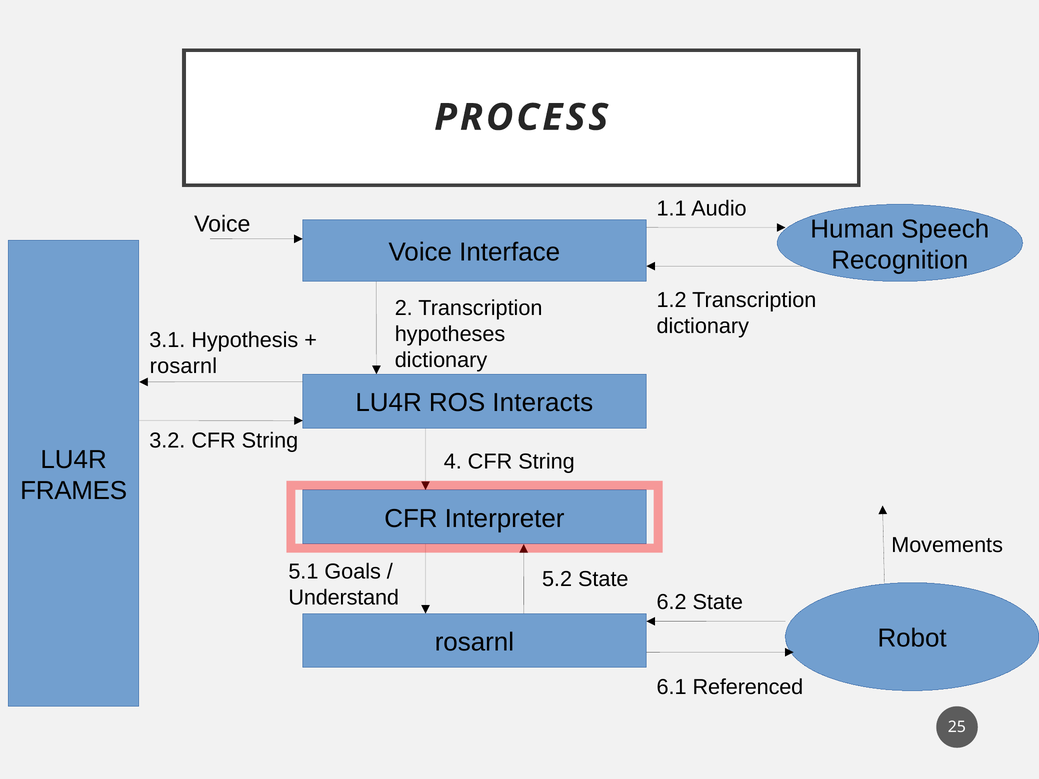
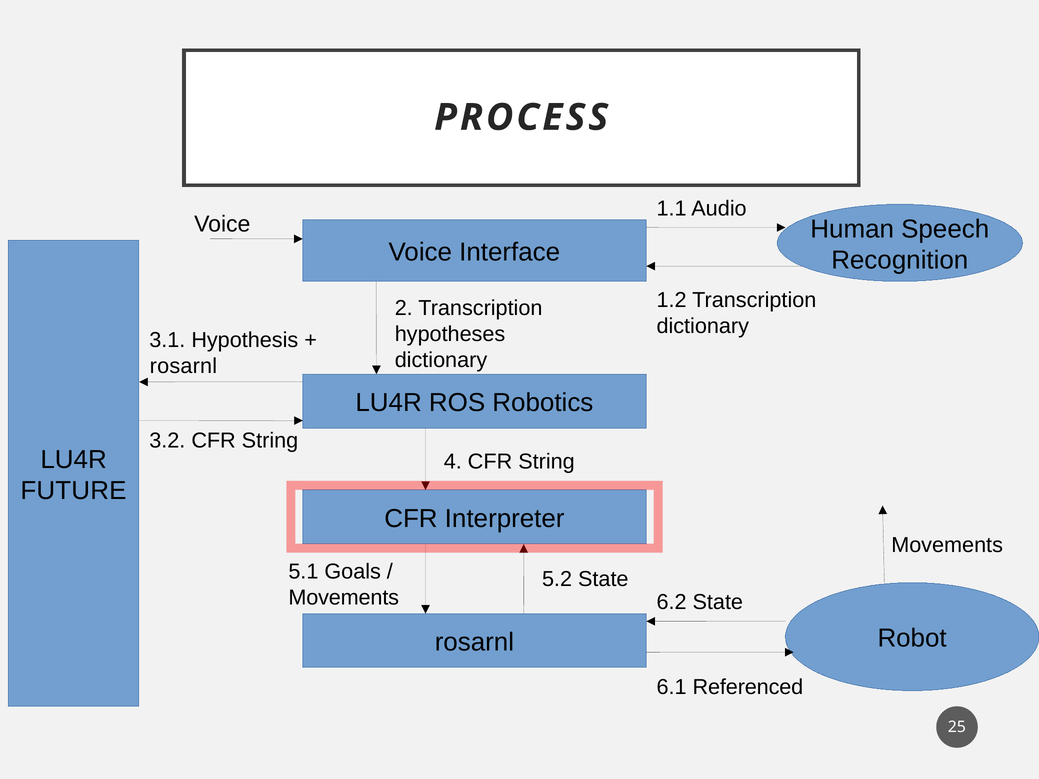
Interacts: Interacts -> Robotics (543, 403)
FRAMES: FRAMES -> FUTURE (73, 491)
Understand: Understand -> Movements (344, 598)
